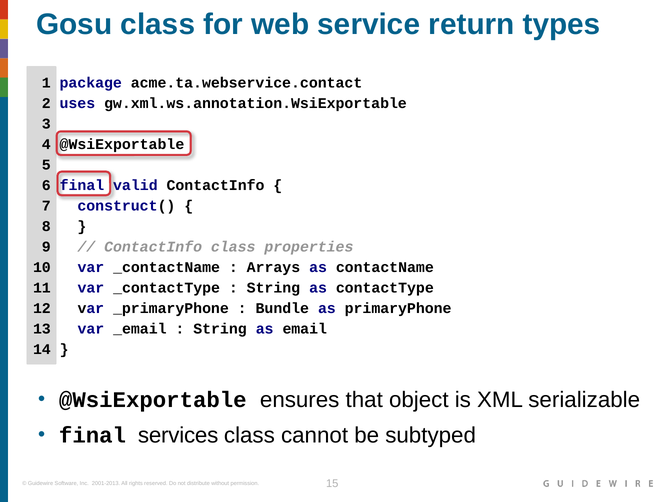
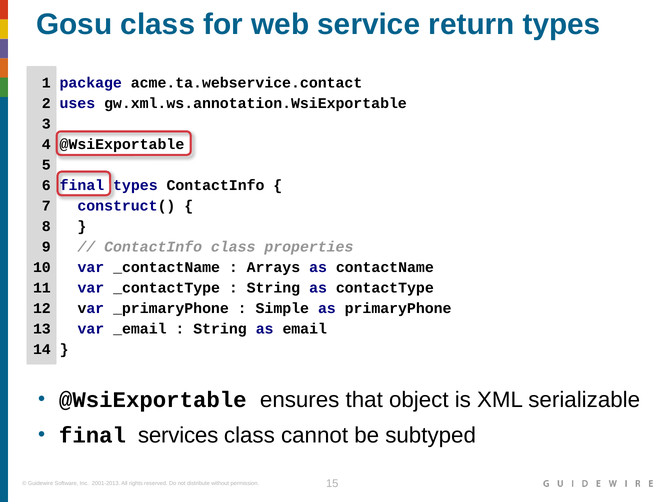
valid: valid -> types (135, 186)
Bundle: Bundle -> Simple (282, 309)
